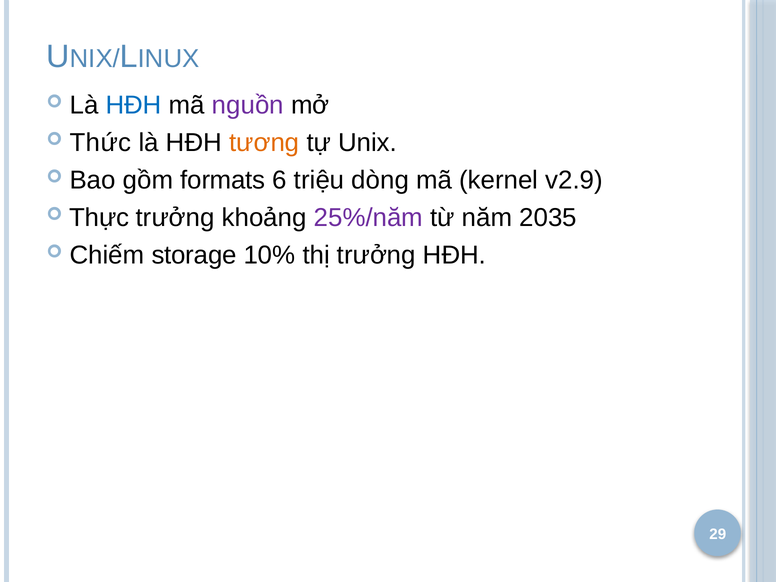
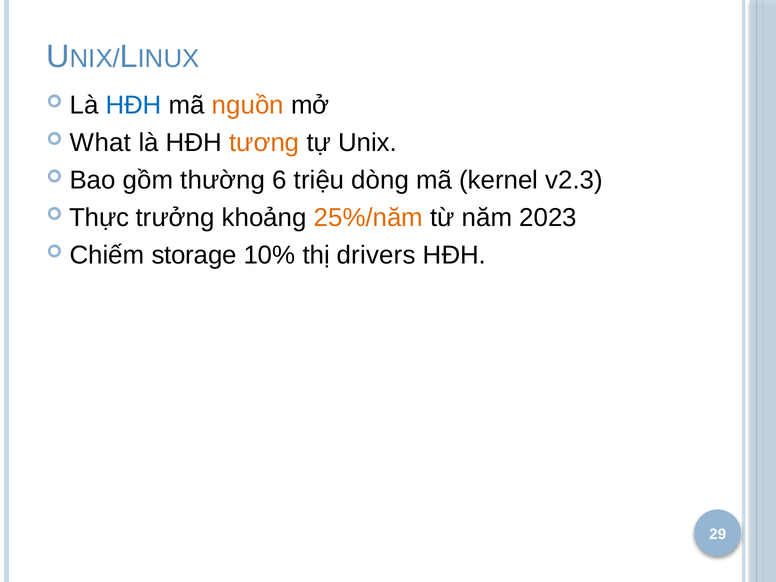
nguồn colour: purple -> orange (248, 105)
Thức: Thức -> What (100, 143)
formats: formats -> thường (223, 180)
v2.9: v2.9 -> v2.3 (574, 180)
25%/năm colour: purple -> orange (368, 218)
2035: 2035 -> 2023 (548, 218)
thị trưởng: trưởng -> drivers (376, 255)
